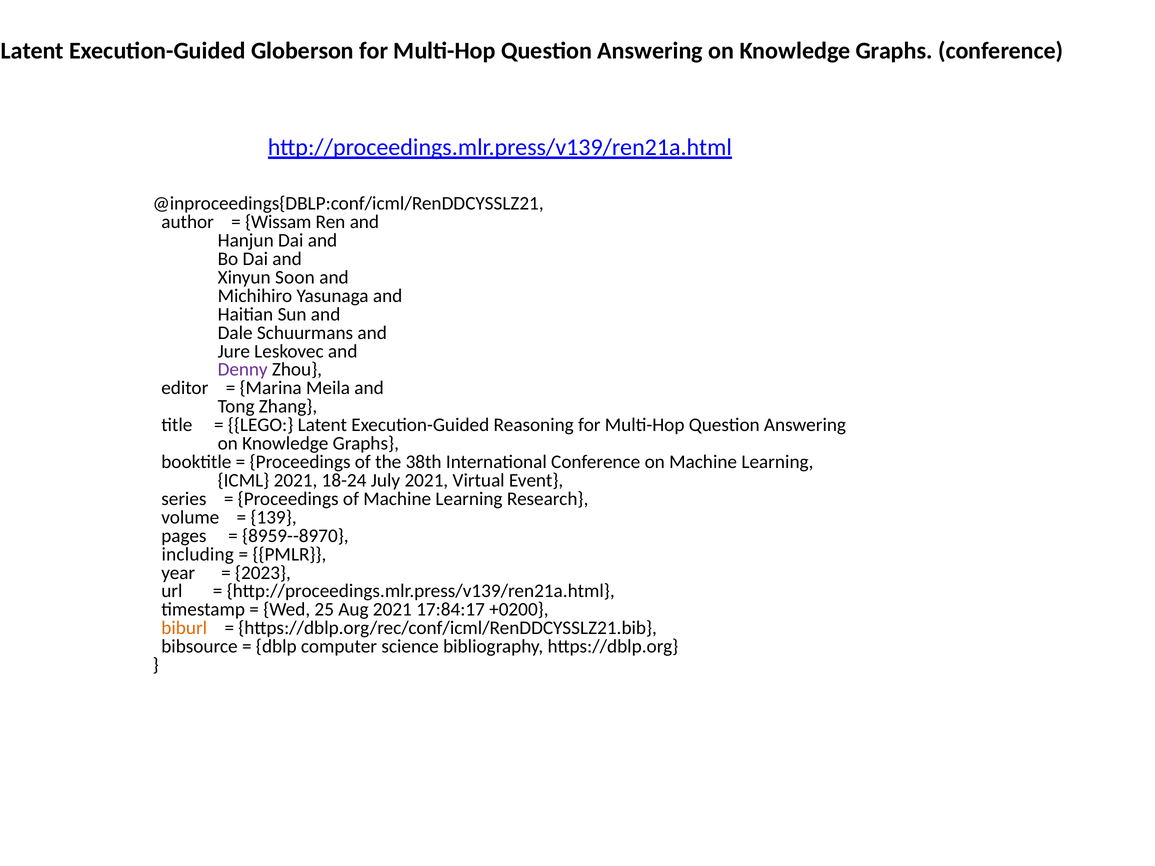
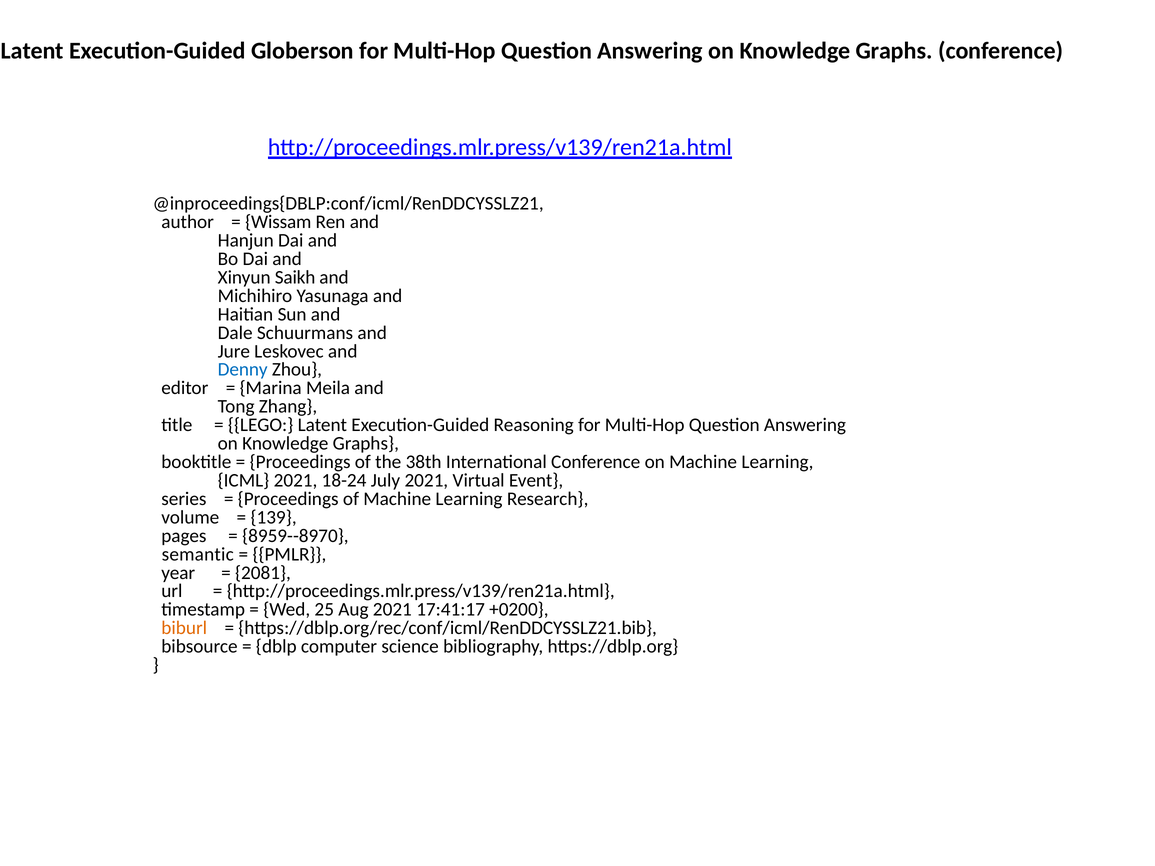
Soon: Soon -> Saikh (295, 277)
Denny colour: purple -> blue (243, 370)
including: including -> semantic (198, 554)
2023: 2023 -> 2081 (263, 573)
17:84:17: 17:84:17 -> 17:41:17 (451, 610)
